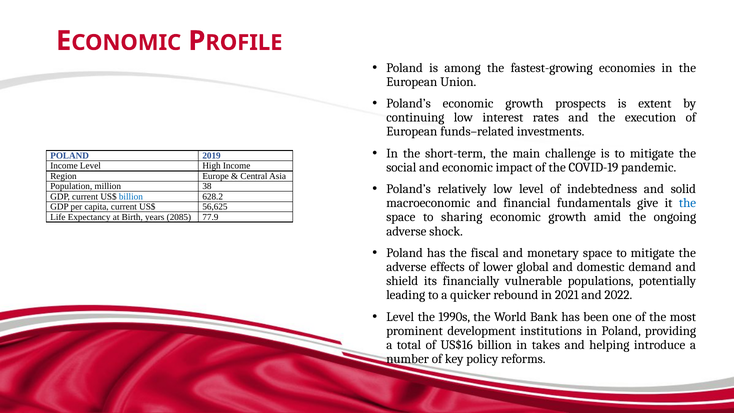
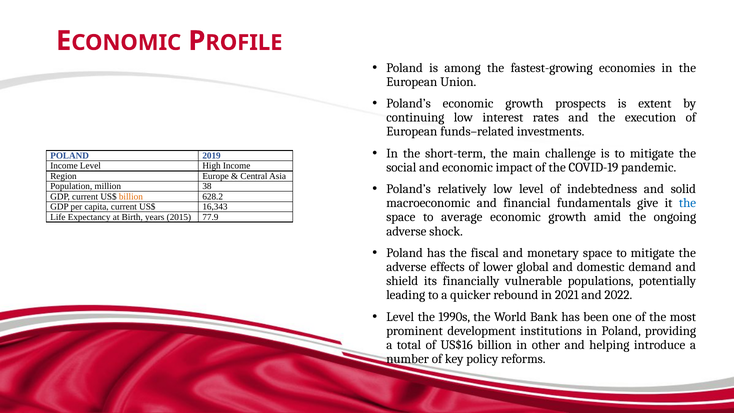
billion colour: blue -> orange (131, 196)
56,625: 56,625 -> 16,343 (215, 207)
sharing: sharing -> average (462, 217)
2085: 2085 -> 2015 (179, 217)
takes: takes -> other (546, 345)
